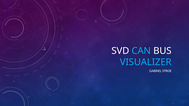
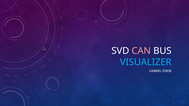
CAN colour: light blue -> pink (141, 51)
